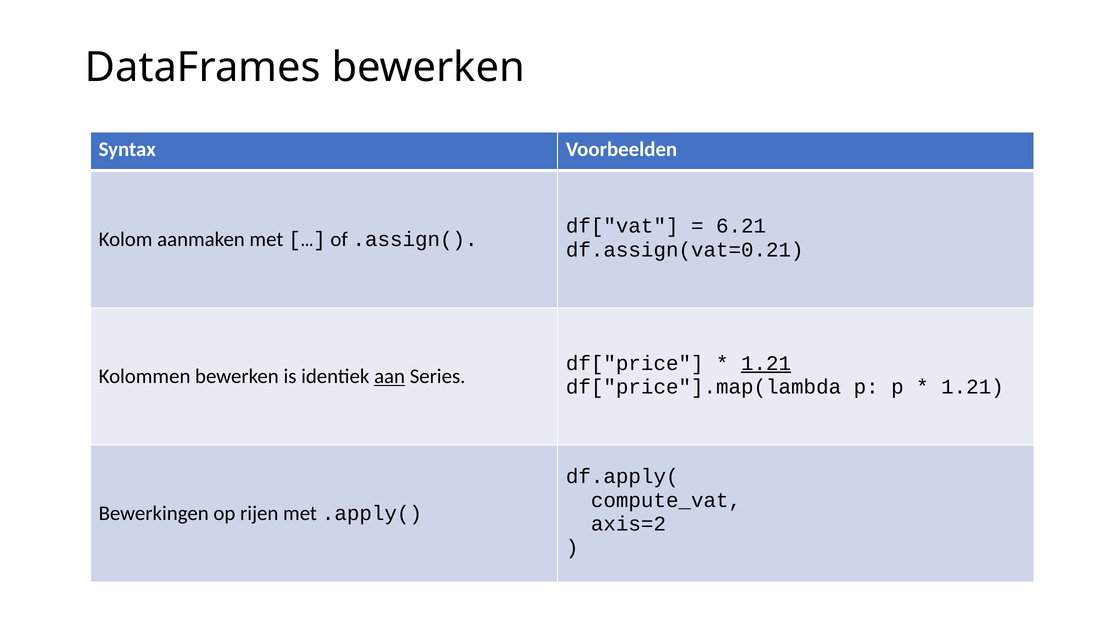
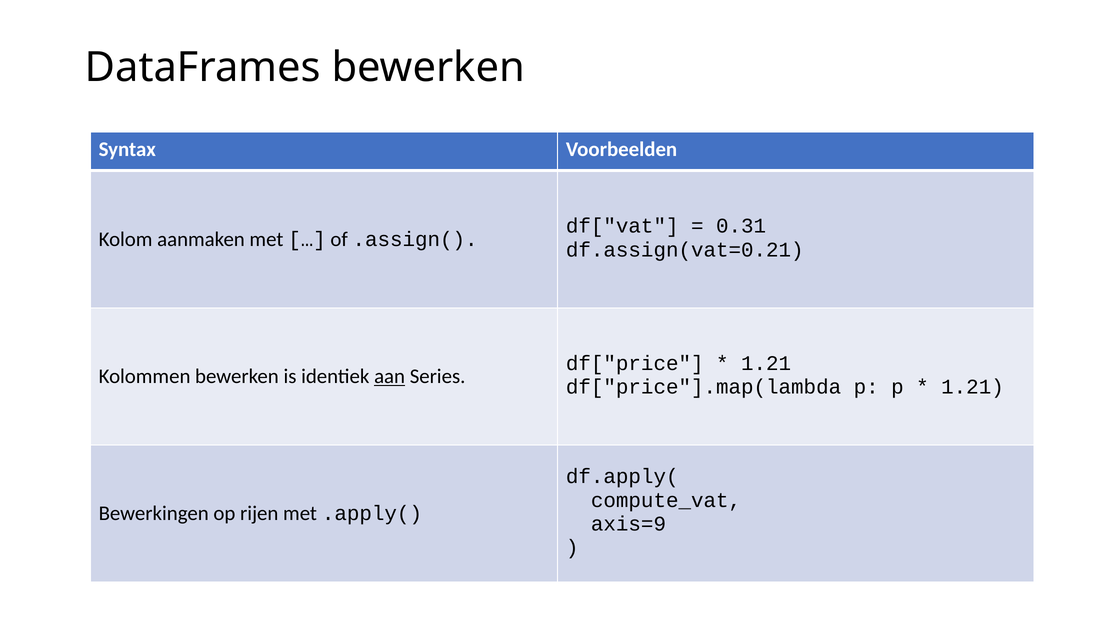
6.21: 6.21 -> 0.31 (741, 226)
1.21 underline: present -> none (766, 363)
axis=2: axis=2 -> axis=9 (628, 524)
